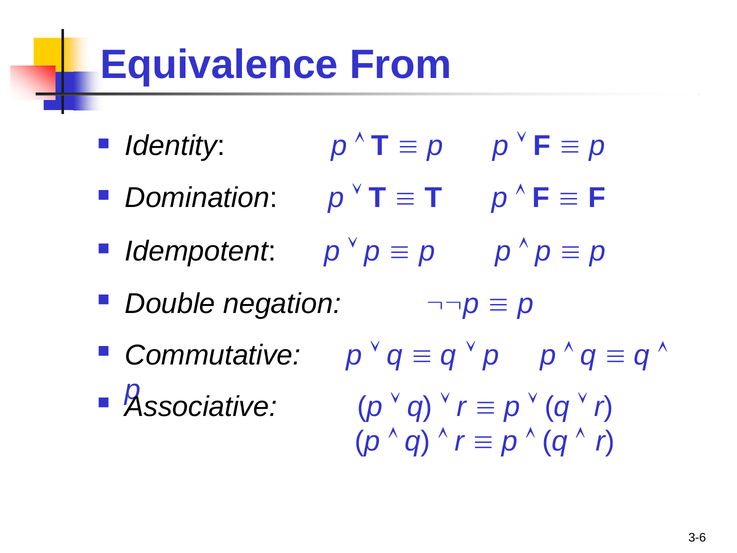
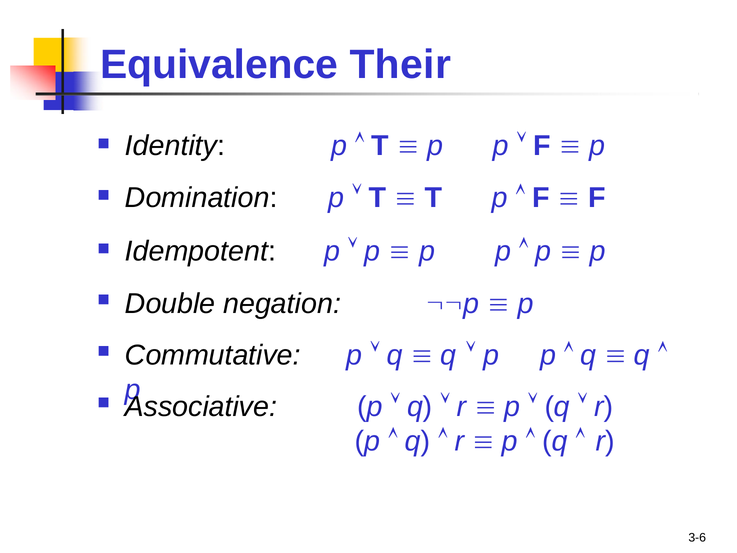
From: From -> Their (400, 65)
